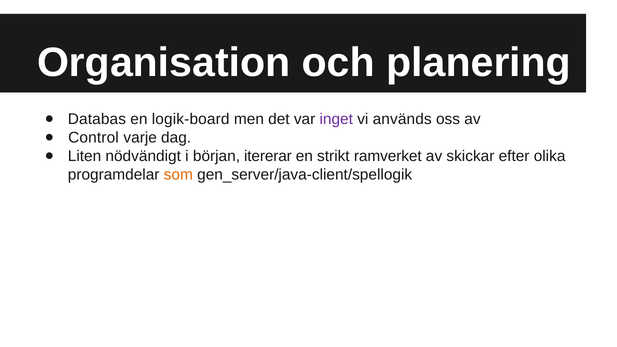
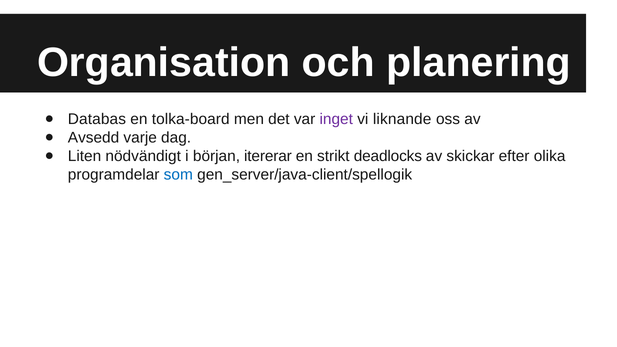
logik-board: logik-board -> tolka-board (191, 119)
används: används -> liknande (402, 119)
Control: Control -> Avsedd (94, 138)
ramverket: ramverket -> deadlocks (388, 156)
som colour: orange -> blue (178, 175)
